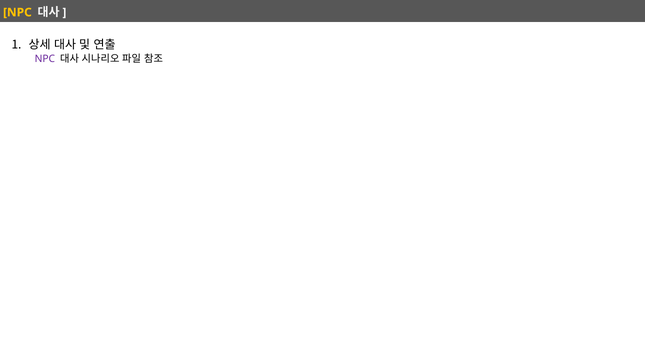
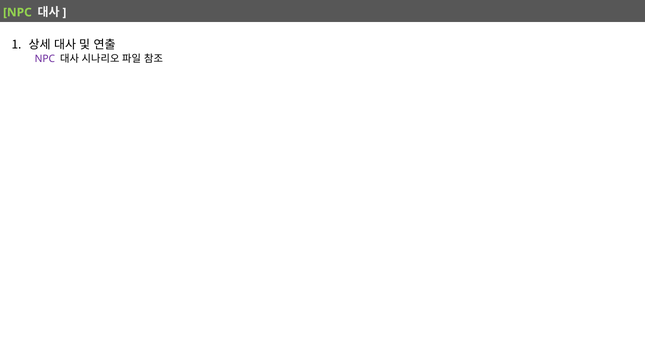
NPC colour: yellow -> light green (17, 12)
